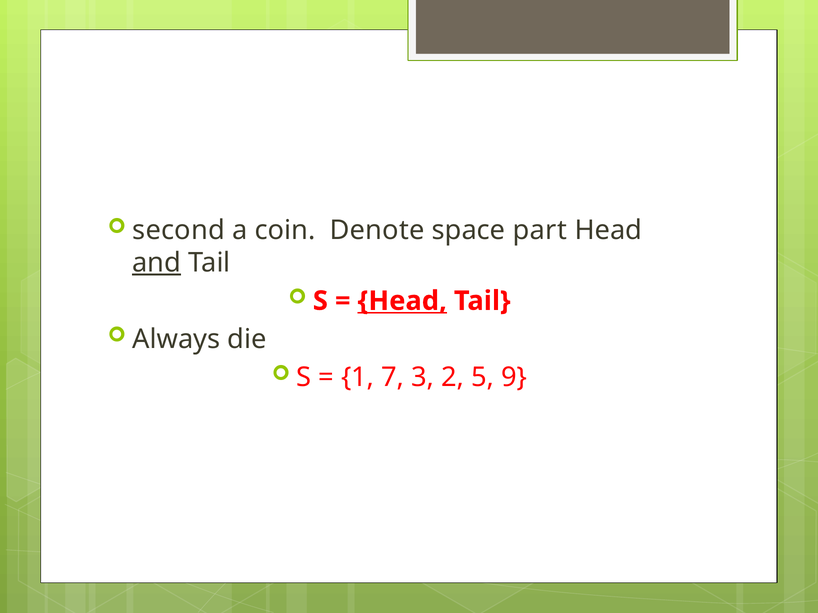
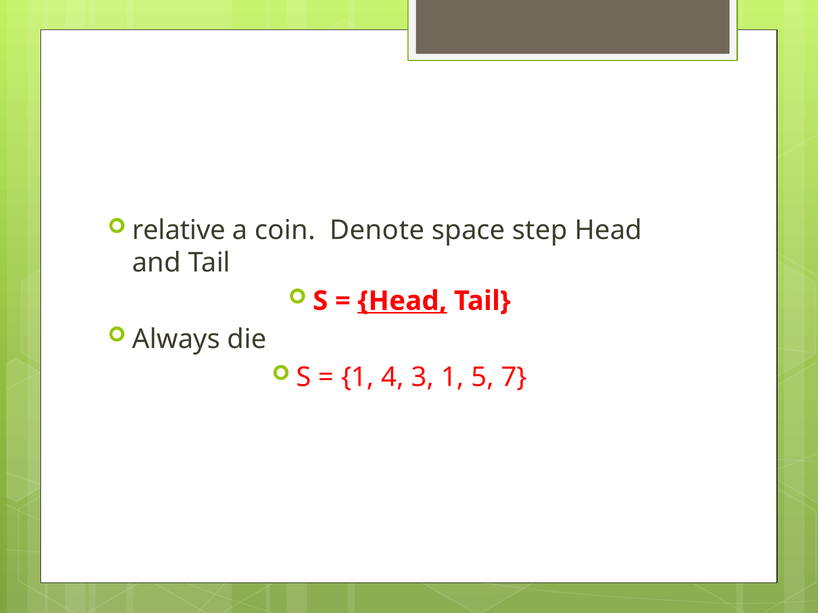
second: second -> relative (179, 230)
part: part -> step (540, 230)
and underline: present -> none (157, 263)
7: 7 -> 4 (393, 377)
3 2: 2 -> 1 (453, 377)
9: 9 -> 7 (514, 377)
